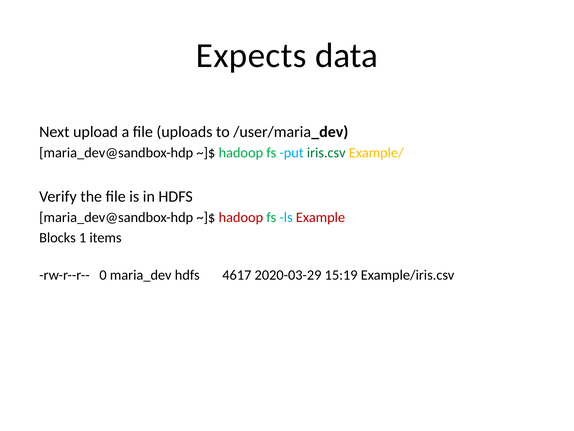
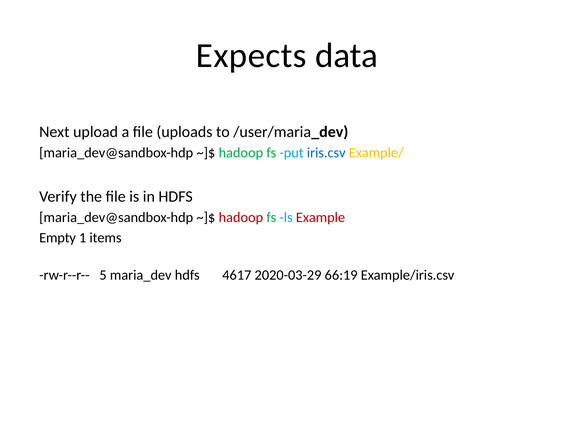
iris.csv colour: green -> blue (326, 153)
Blocks: Blocks -> Empty (58, 237)
0: 0 -> 5 (103, 275)
15:19: 15:19 -> 66:19 (341, 275)
